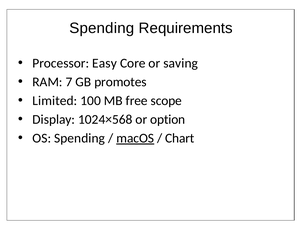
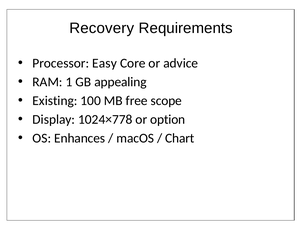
Spending: Spending -> Recovery (102, 28)
saving: saving -> advice (181, 63)
7: 7 -> 1 (69, 82)
promotes: promotes -> appealing (121, 82)
Limited: Limited -> Existing (55, 101)
1024×568: 1024×568 -> 1024×778 (105, 120)
OS Spending: Spending -> Enhances (80, 139)
macOS underline: present -> none (135, 139)
